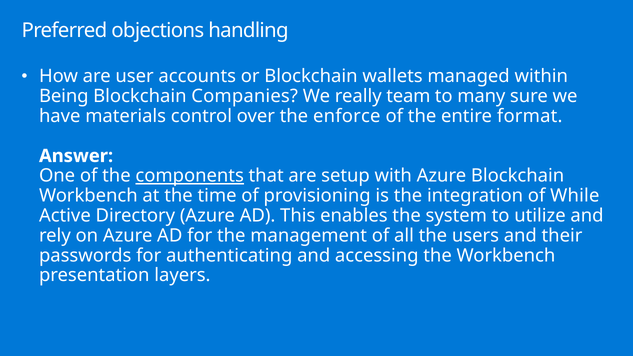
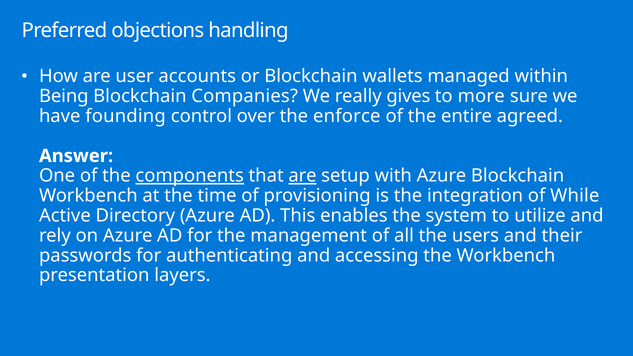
team: team -> gives (408, 96)
many: many -> more (481, 96)
materials: materials -> founding (126, 116)
format: format -> agreed (530, 116)
are underline: none -> present (303, 176)
